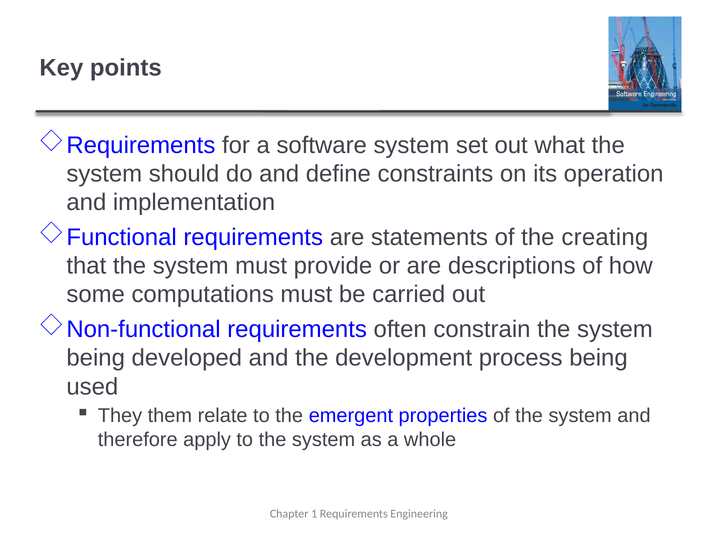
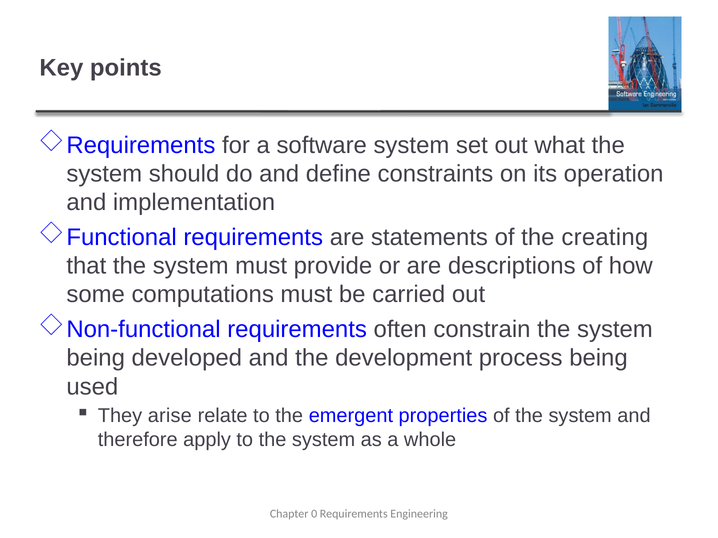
them: them -> arise (170, 416)
1: 1 -> 0 (314, 514)
